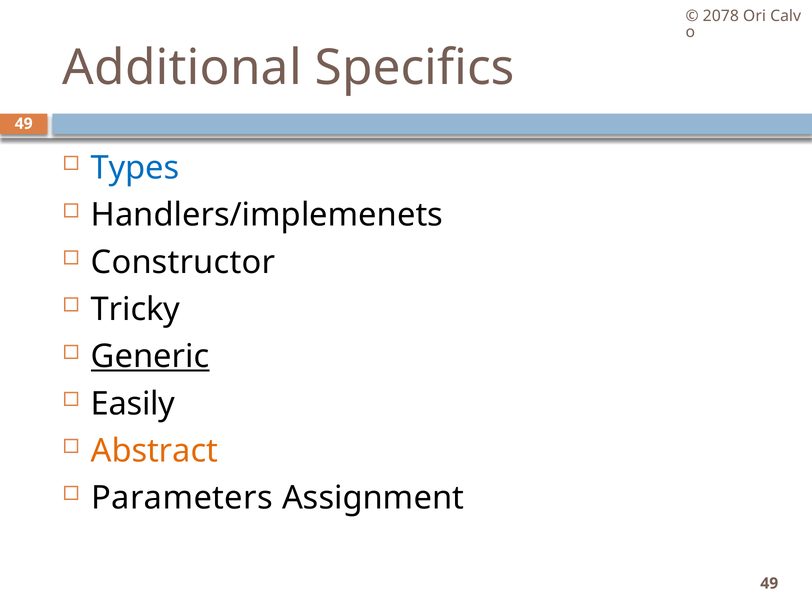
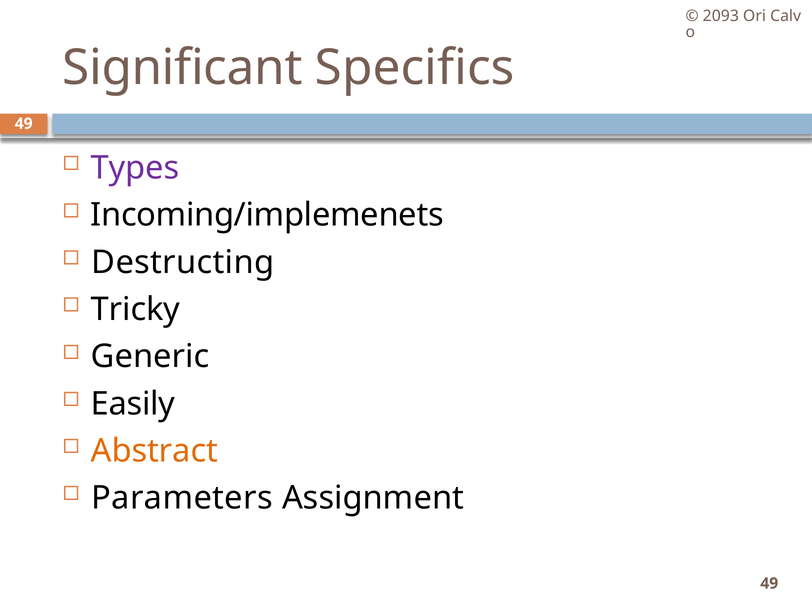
2078: 2078 -> 2093 (721, 16)
Additional: Additional -> Significant (182, 68)
Types colour: blue -> purple (135, 168)
Handlers/implemenets: Handlers/implemenets -> Incoming/implemenets (267, 215)
Constructor: Constructor -> Destructing (183, 262)
Generic underline: present -> none (150, 357)
